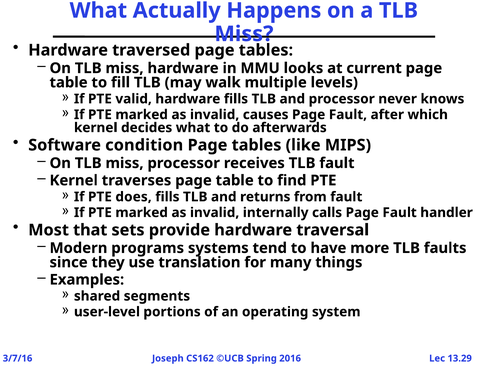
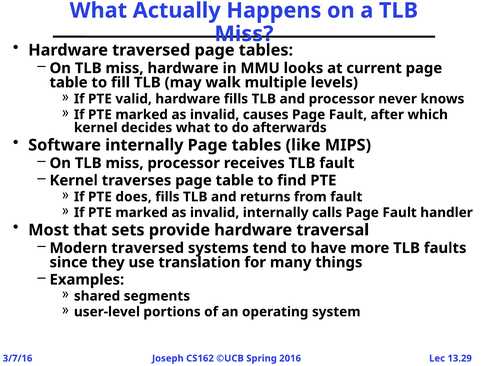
Software condition: condition -> internally (144, 145)
Modern programs: programs -> traversed (148, 248)
